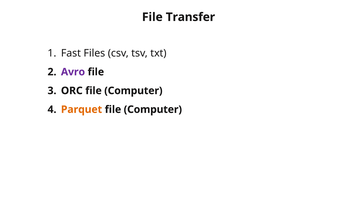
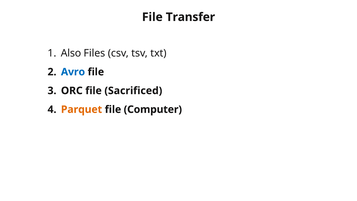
Fast: Fast -> Also (71, 53)
Avro colour: purple -> blue (73, 72)
ORC file Computer: Computer -> Sacrificed (133, 91)
